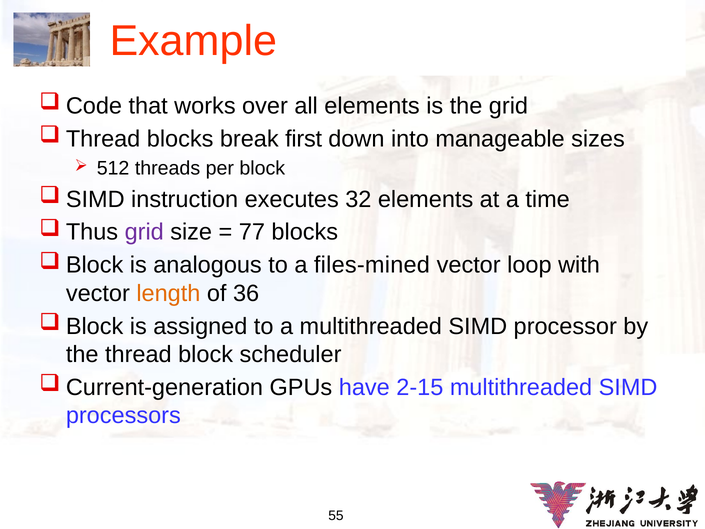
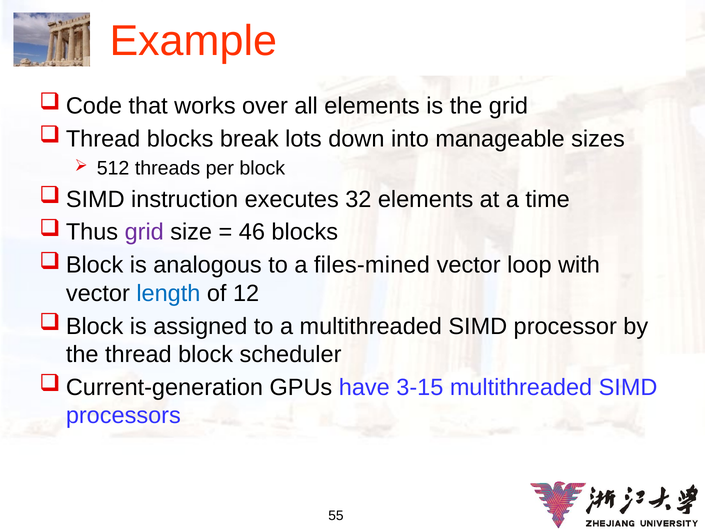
first: first -> lots (303, 139)
77: 77 -> 46 (252, 232)
length colour: orange -> blue (168, 293)
36: 36 -> 12 (246, 293)
2-15: 2-15 -> 3-15 (420, 387)
